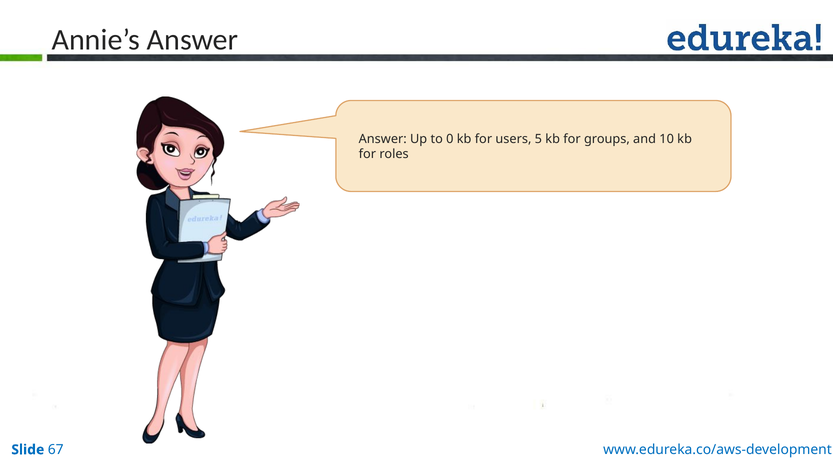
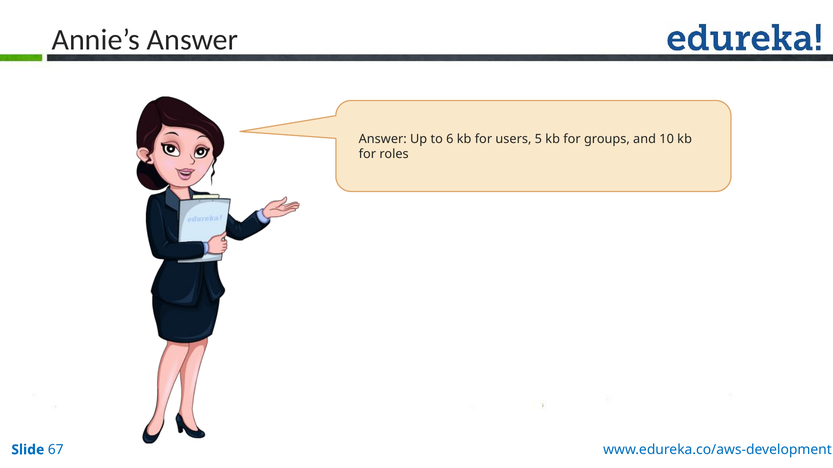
0: 0 -> 6 (450, 139)
